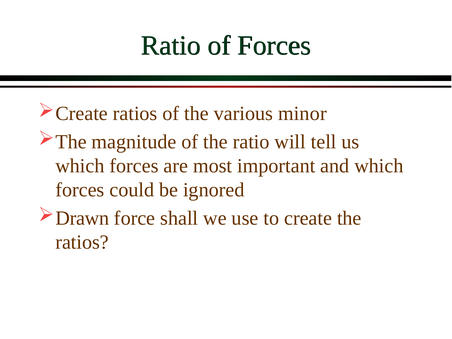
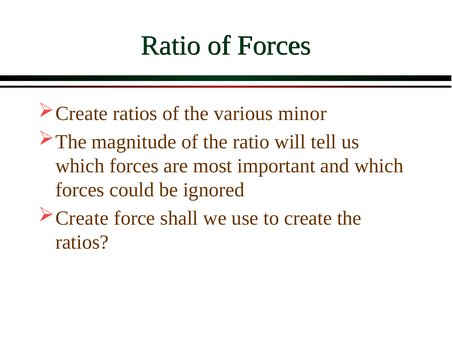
Drawn: Drawn -> Create (82, 218)
